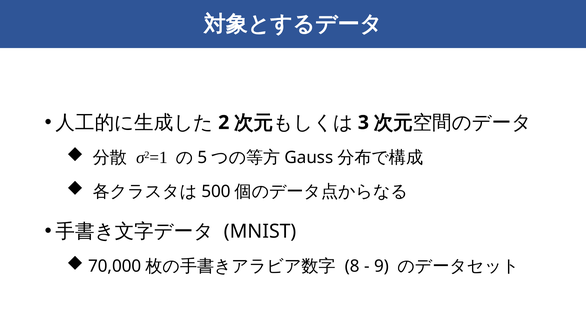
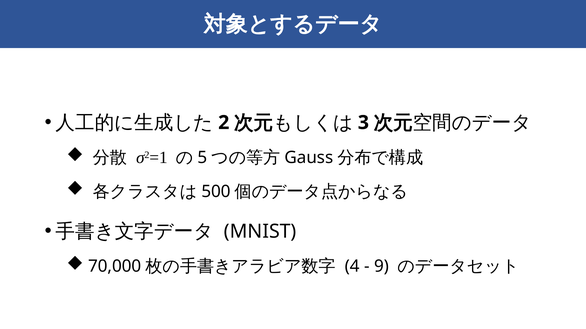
8: 8 -> 4 (352, 267)
